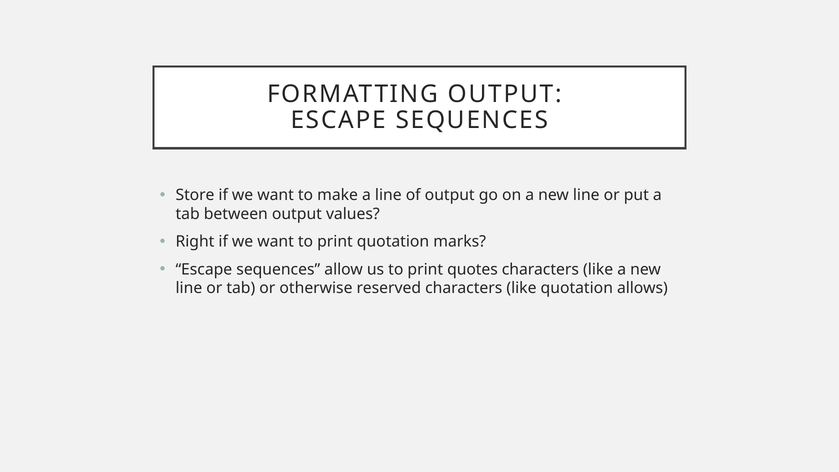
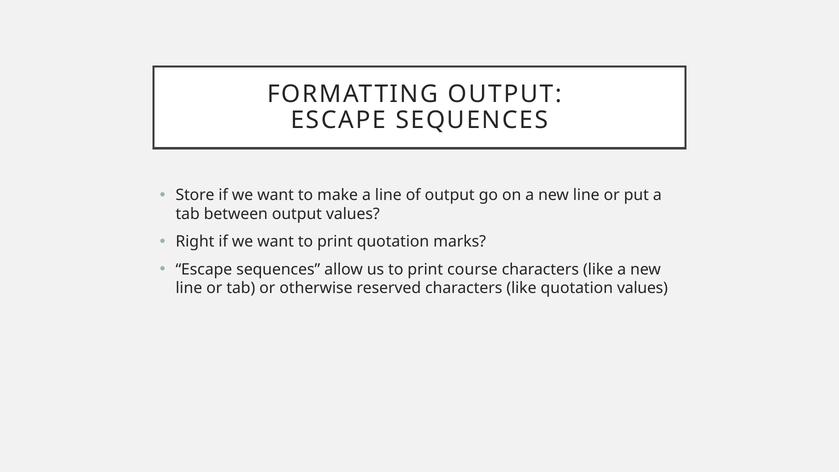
quotes: quotes -> course (472, 269)
quotation allows: allows -> values (642, 288)
